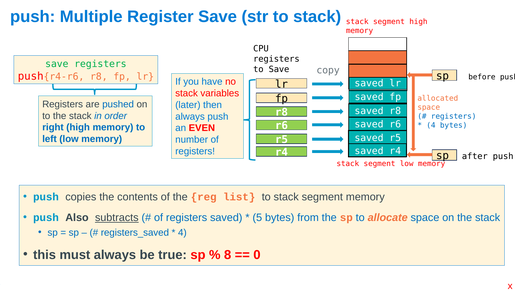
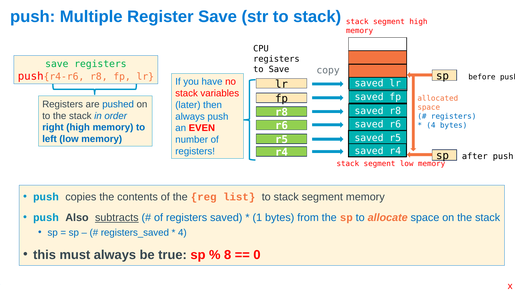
5: 5 -> 1 (257, 217)
